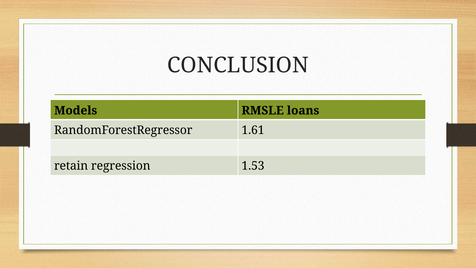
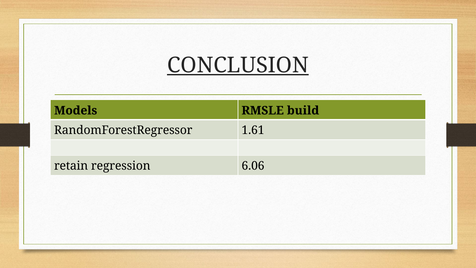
CONCLUSION underline: none -> present (238, 65)
loans: loans -> build (303, 110)
1.53: 1.53 -> 6.06 (253, 166)
